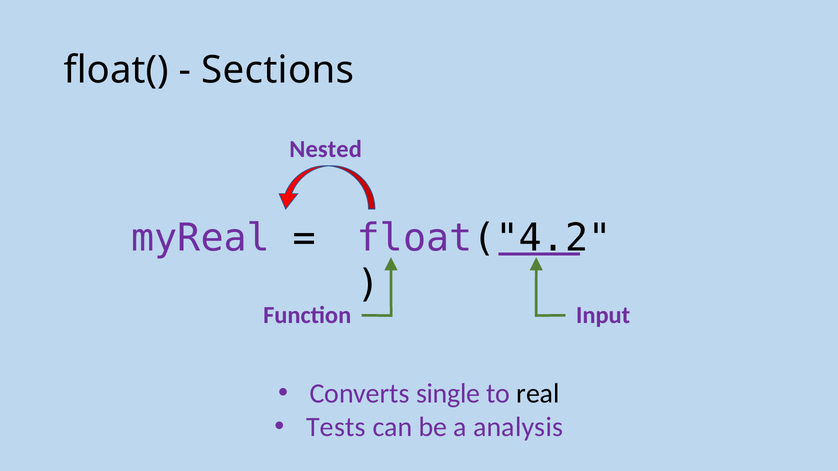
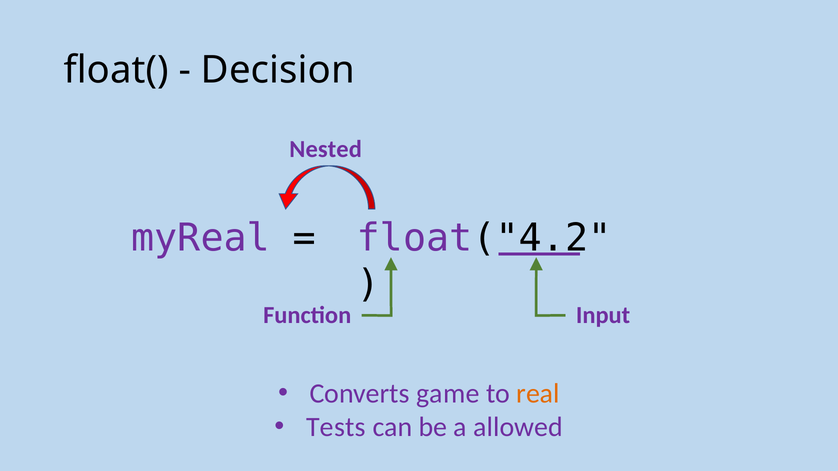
Sections: Sections -> Decision (278, 70)
single: single -> game (448, 394)
real colour: black -> orange (538, 394)
analysis: analysis -> allowed (518, 428)
